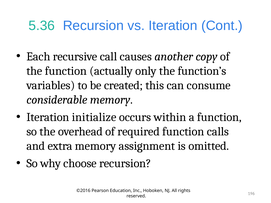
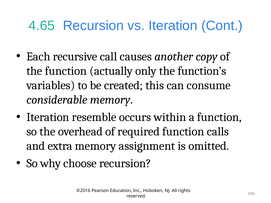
5.36: 5.36 -> 4.65 (42, 26)
initialize: initialize -> resemble (94, 117)
